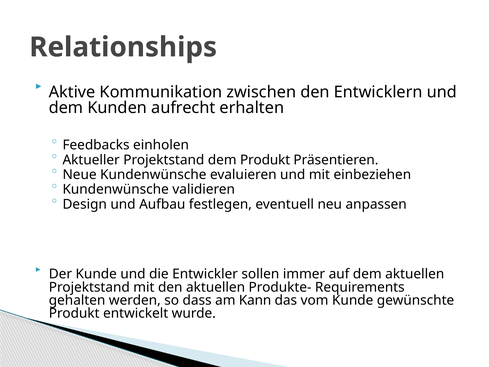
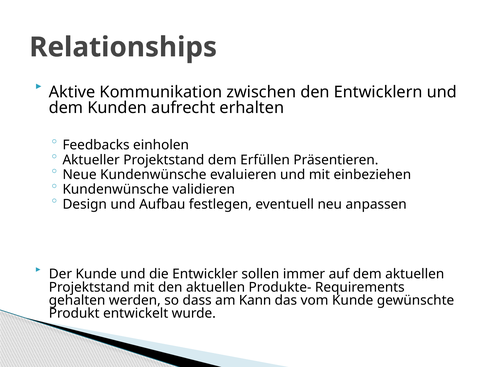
dem Produkt: Produkt -> Erfüllen (265, 160)
